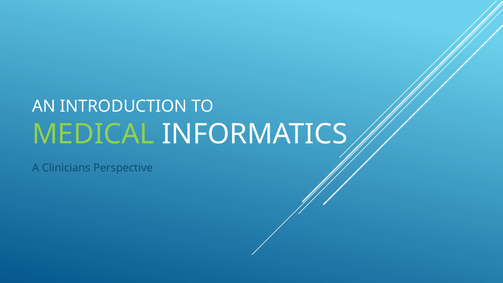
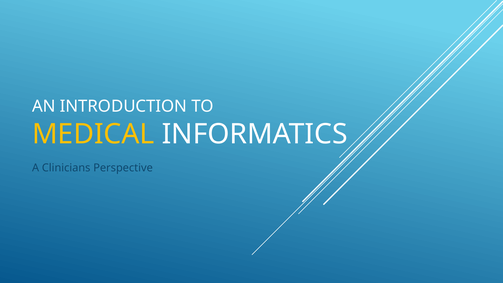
MEDICAL colour: light green -> yellow (93, 134)
